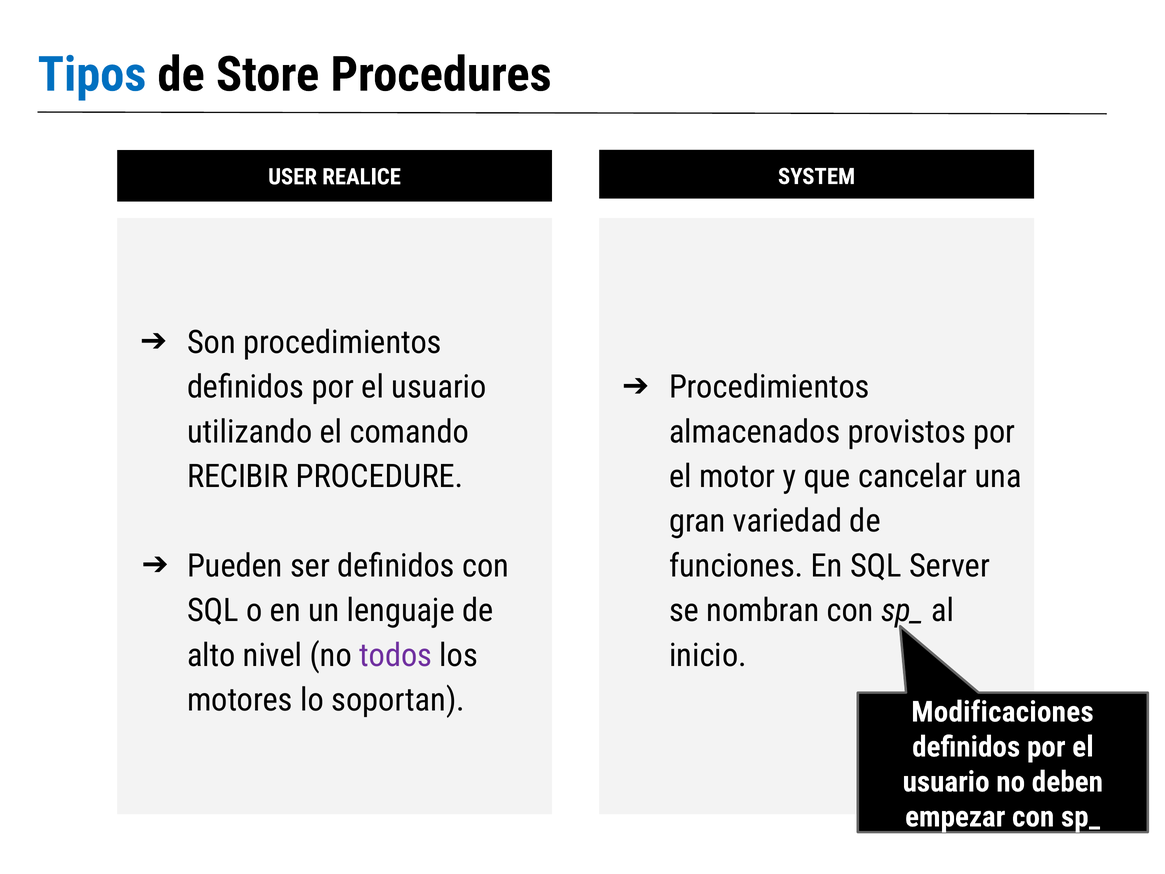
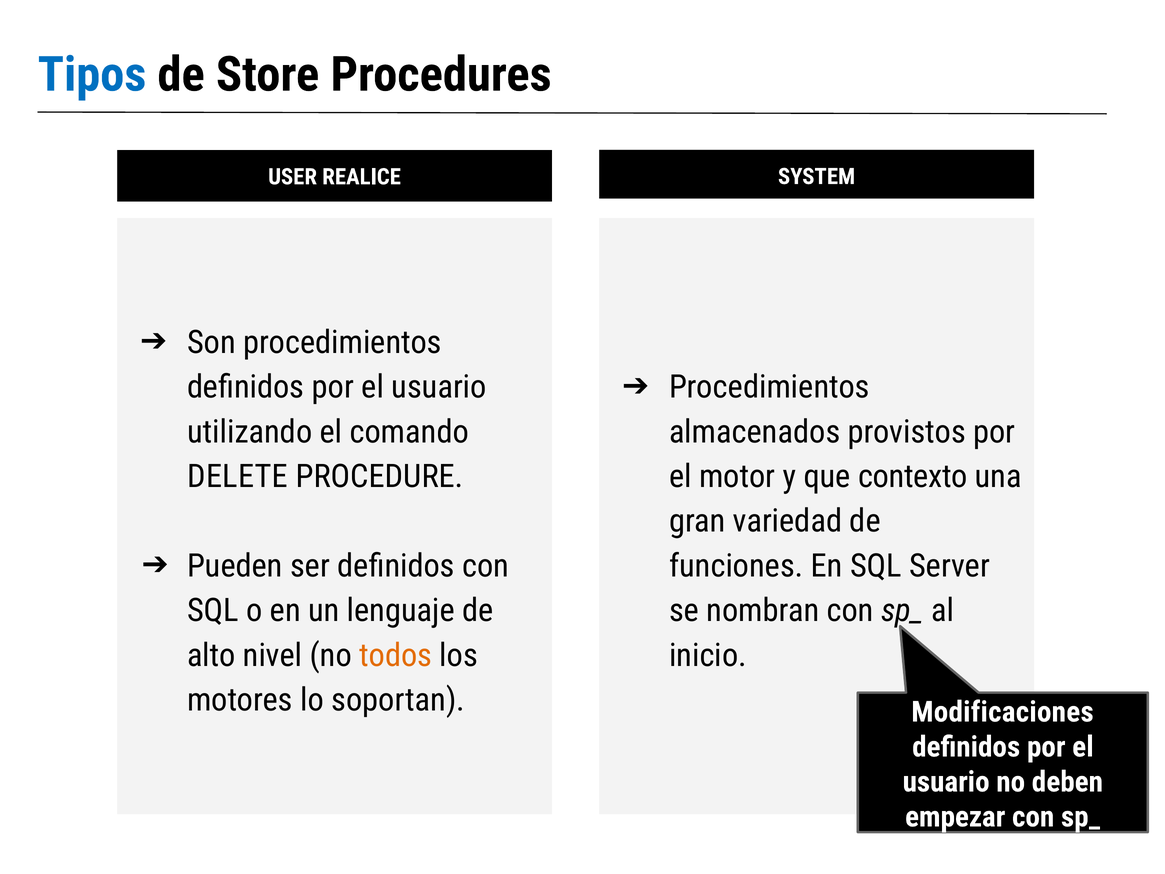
RECIBIR: RECIBIR -> DELETE (238, 476)
cancelar: cancelar -> contexto (913, 476)
todos colour: purple -> orange (396, 655)
